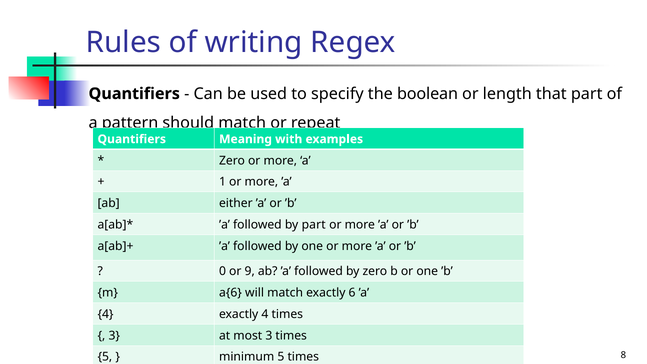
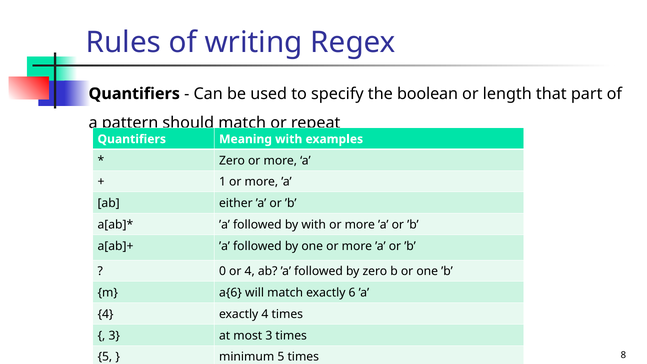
by part: part -> with (314, 225)
or 9: 9 -> 4 (250, 271)
